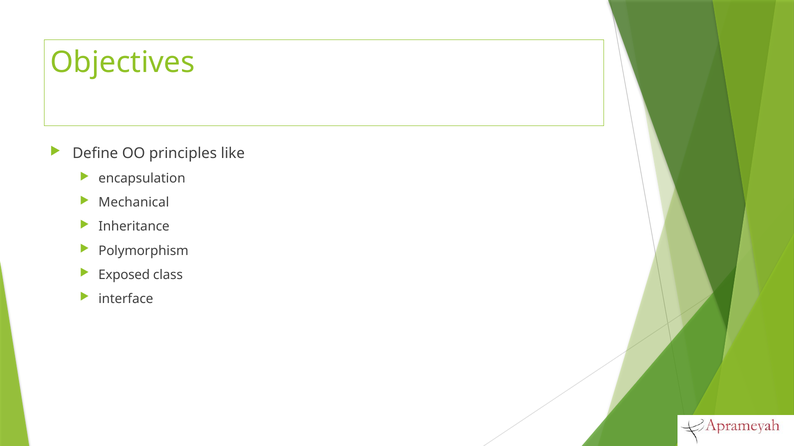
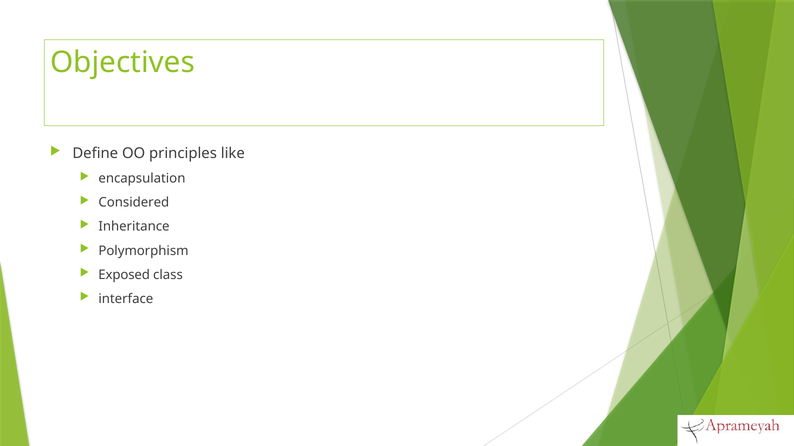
Mechanical: Mechanical -> Considered (134, 203)
